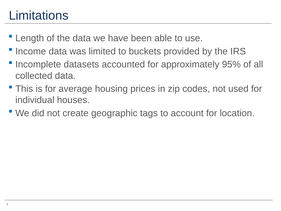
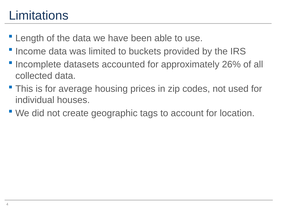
95%: 95% -> 26% (231, 64)
